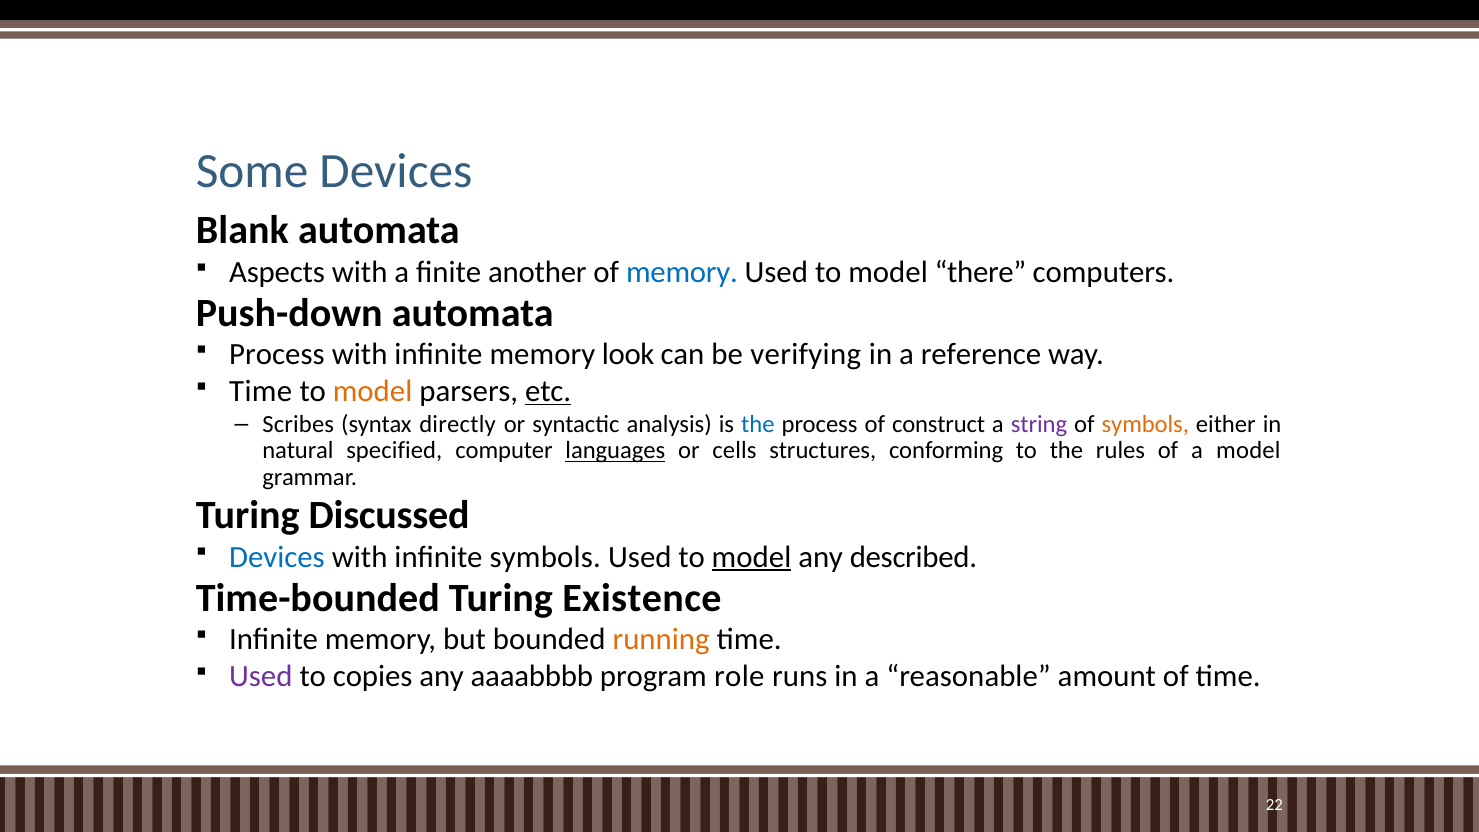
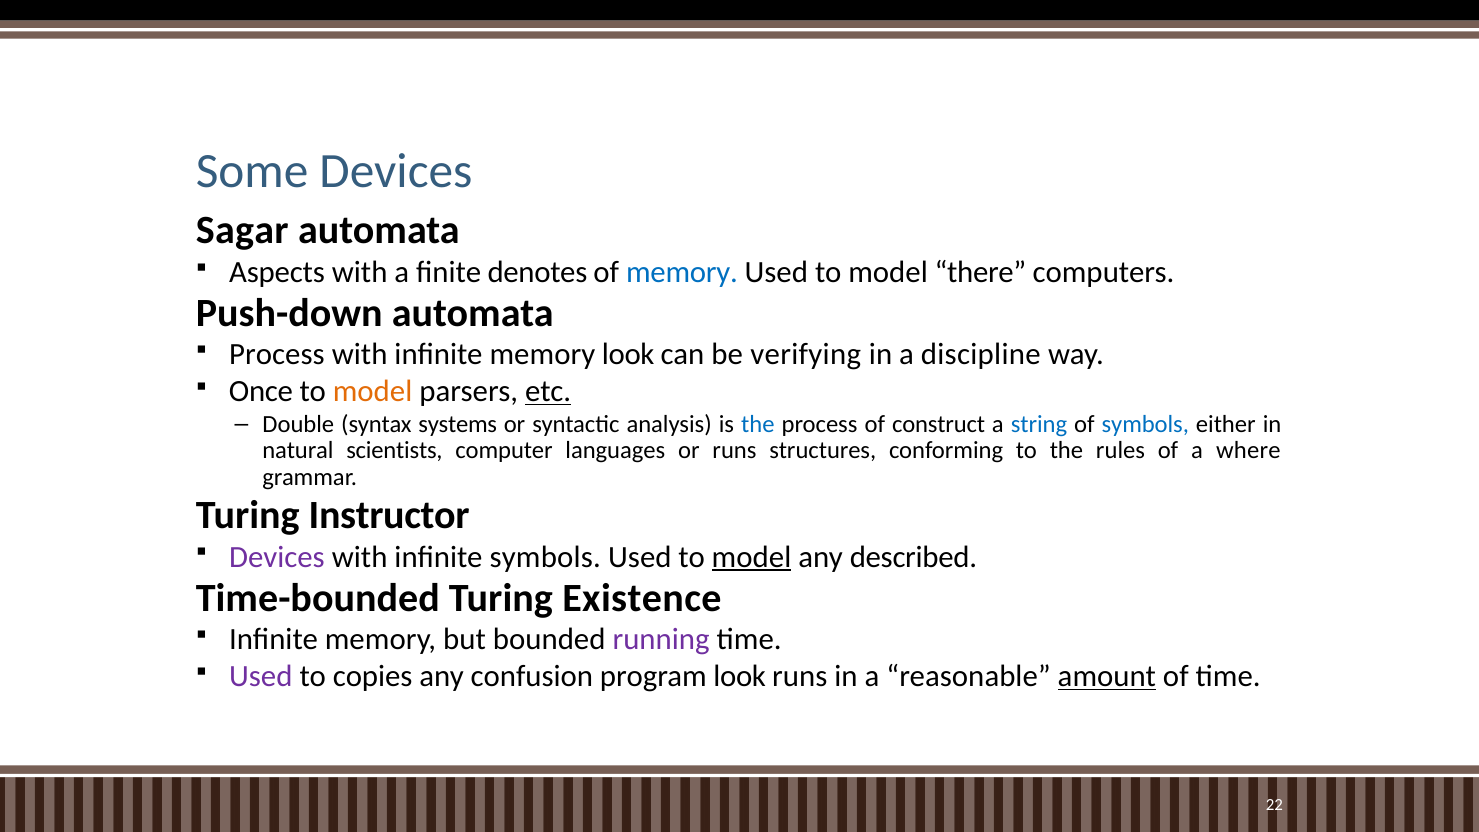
Blank: Blank -> Sagar (242, 230)
another: another -> denotes (537, 272)
reference: reference -> discipline (981, 355)
Time: Time -> Once (261, 391)
Scribes: Scribes -> Double (298, 424)
directly: directly -> systems (458, 424)
string colour: purple -> blue (1039, 424)
symbols colour: orange -> blue (1145, 424)
specified: specified -> scientists (394, 451)
languages underline: present -> none (615, 451)
or cells: cells -> runs (734, 451)
a model: model -> where (1248, 451)
Discussed: Discussed -> Instructor (389, 515)
Devices colour: blue -> purple (277, 557)
running colour: orange -> purple (661, 640)
aaaabbbb: aaaabbbb -> confusion (532, 676)
program role: role -> look (740, 676)
amount underline: none -> present (1107, 676)
